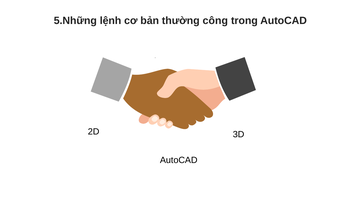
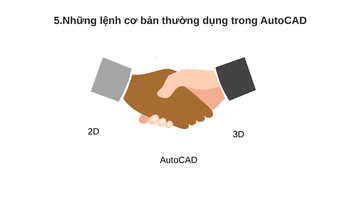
công: công -> dụng (215, 21)
